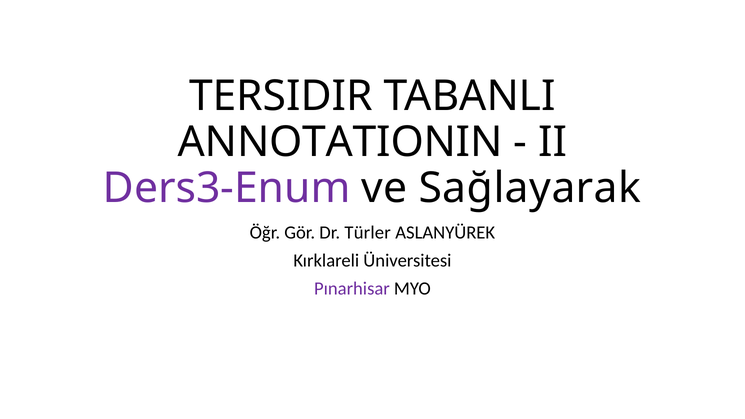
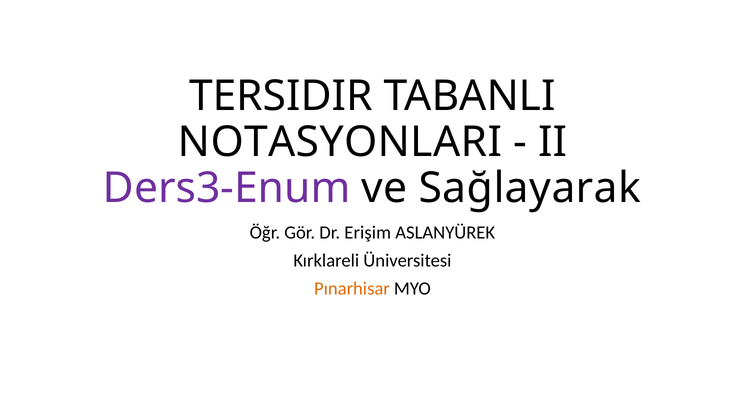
ANNOTATIONIN: ANNOTATIONIN -> NOTASYONLARI (340, 142)
Türler: Türler -> Erişim (368, 233)
Pınarhisar colour: purple -> orange (352, 289)
